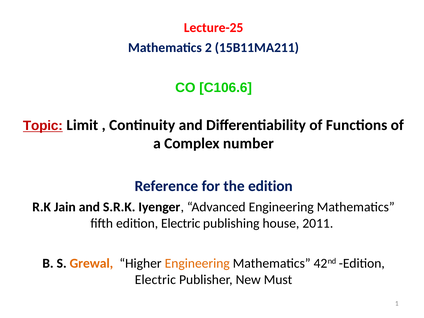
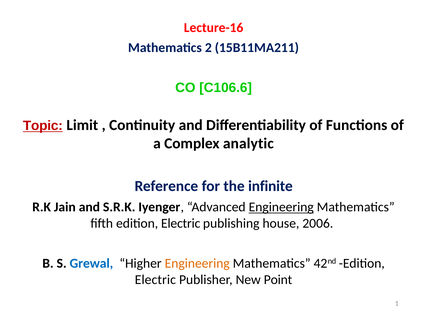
Lecture-25: Lecture-25 -> Lecture-16 (214, 28)
number: number -> analytic (248, 144)
the edition: edition -> infinite (270, 186)
Engineering underline: none -> present (281, 207)
2011: 2011 -> 2006 (318, 223)
Grewal colour: orange -> blue (91, 263)
Must: Must -> Point (278, 280)
